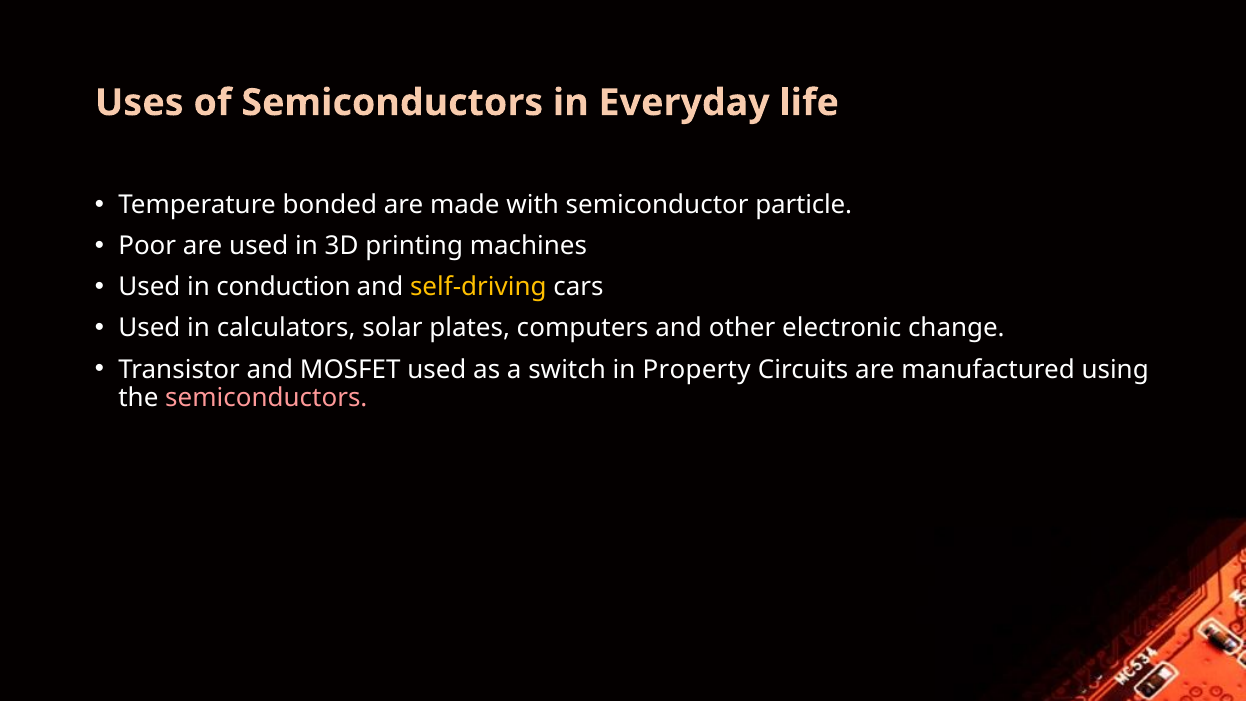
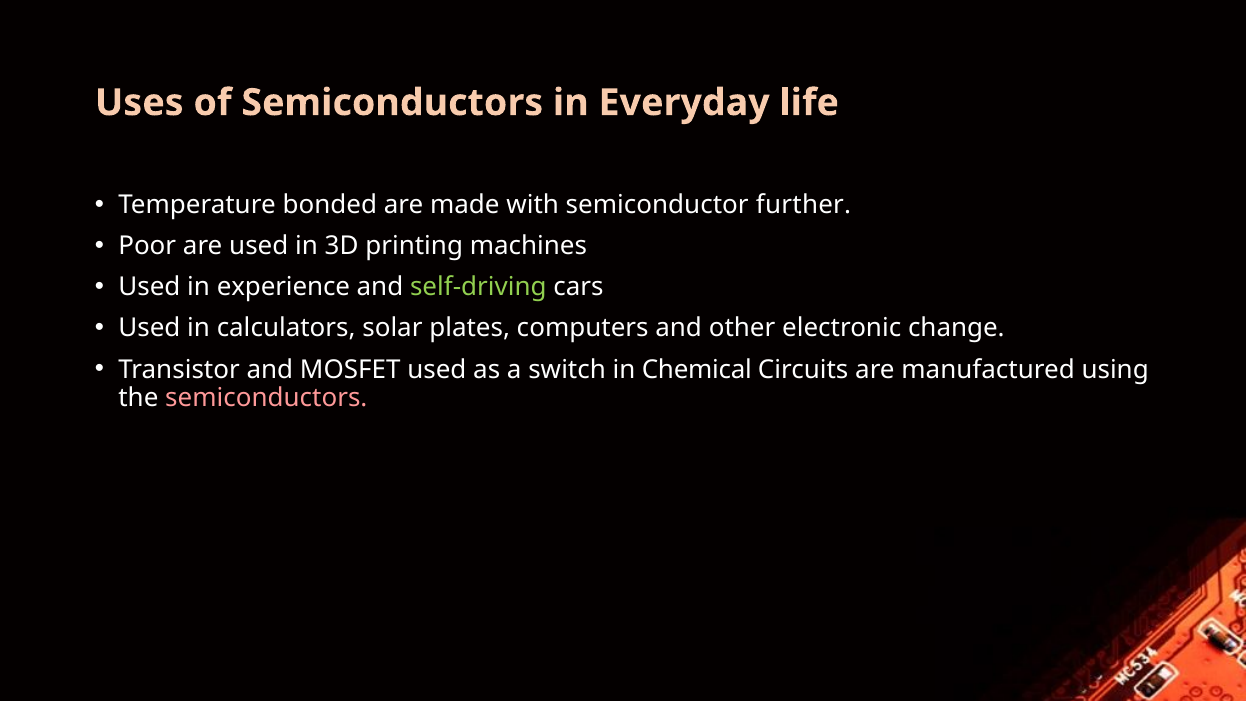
particle: particle -> further (804, 205)
conduction: conduction -> experience (283, 287)
self-driving colour: yellow -> light green (478, 287)
Property: Property -> Chemical (697, 369)
